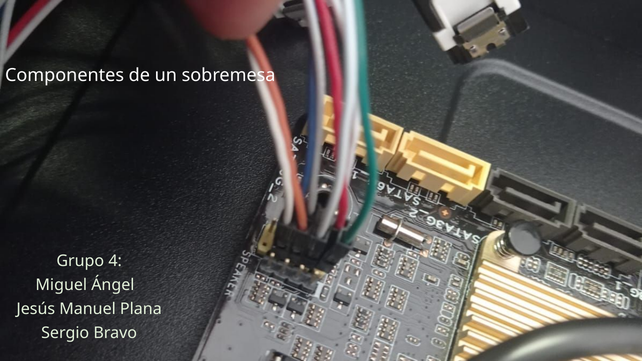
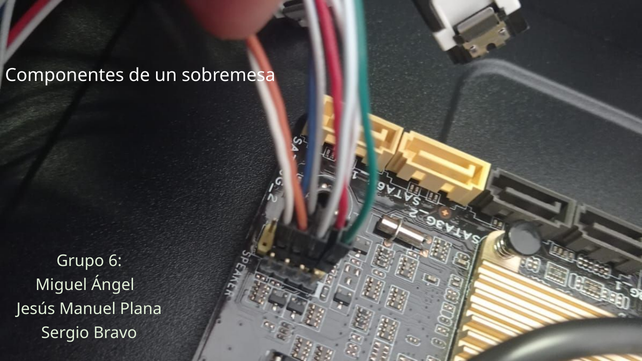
4: 4 -> 6 (115, 261)
